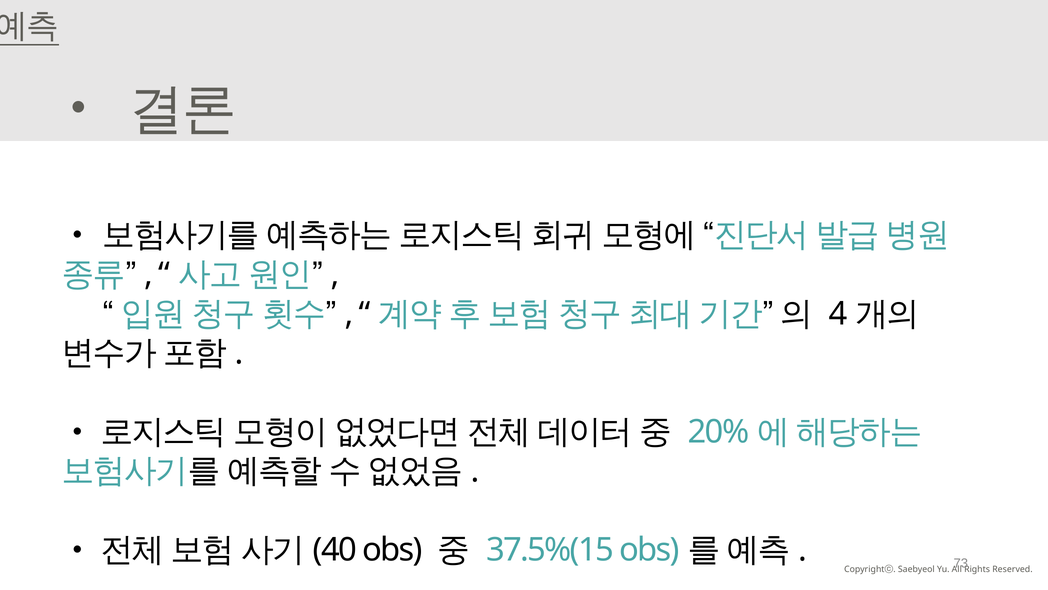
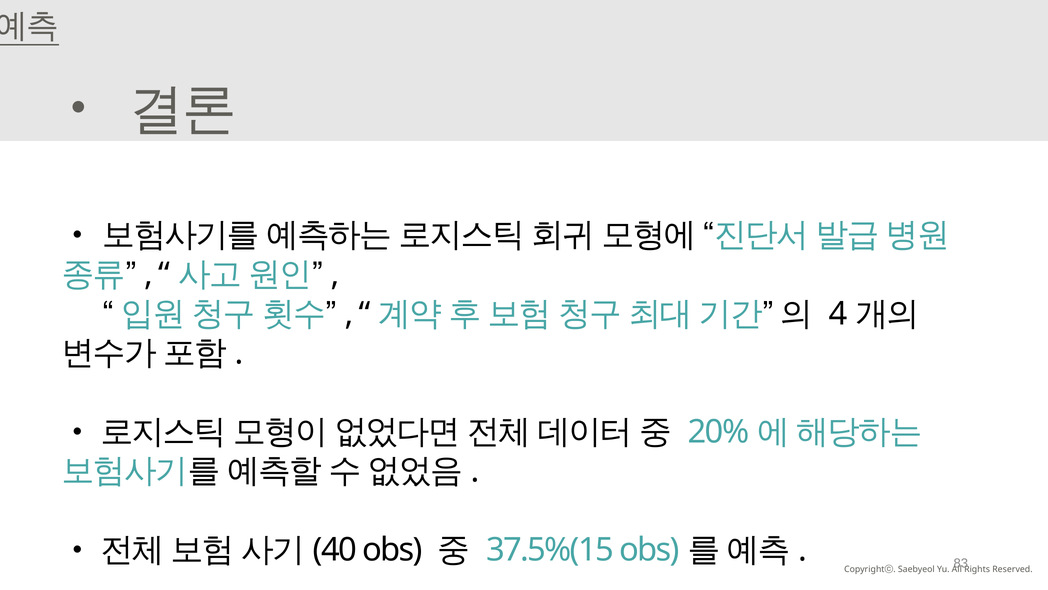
73: 73 -> 83 (961, 563)
